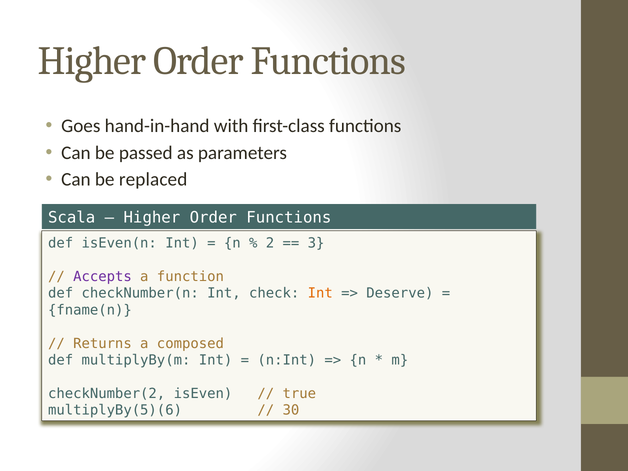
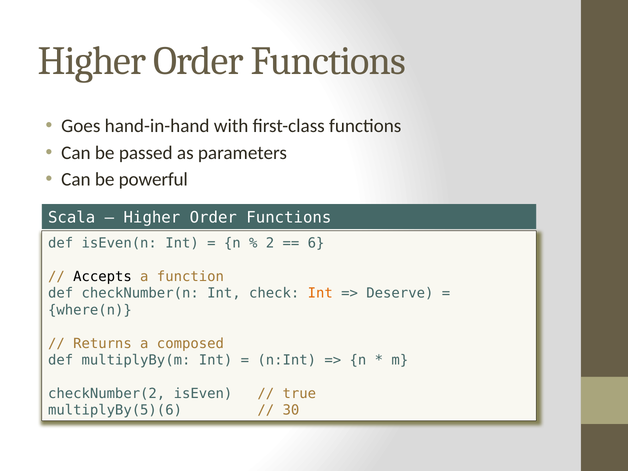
replaced: replaced -> powerful (153, 180)
3: 3 -> 6 (316, 243)
Accepts colour: purple -> black (102, 276)
fname(n: fname(n -> where(n (90, 310)
